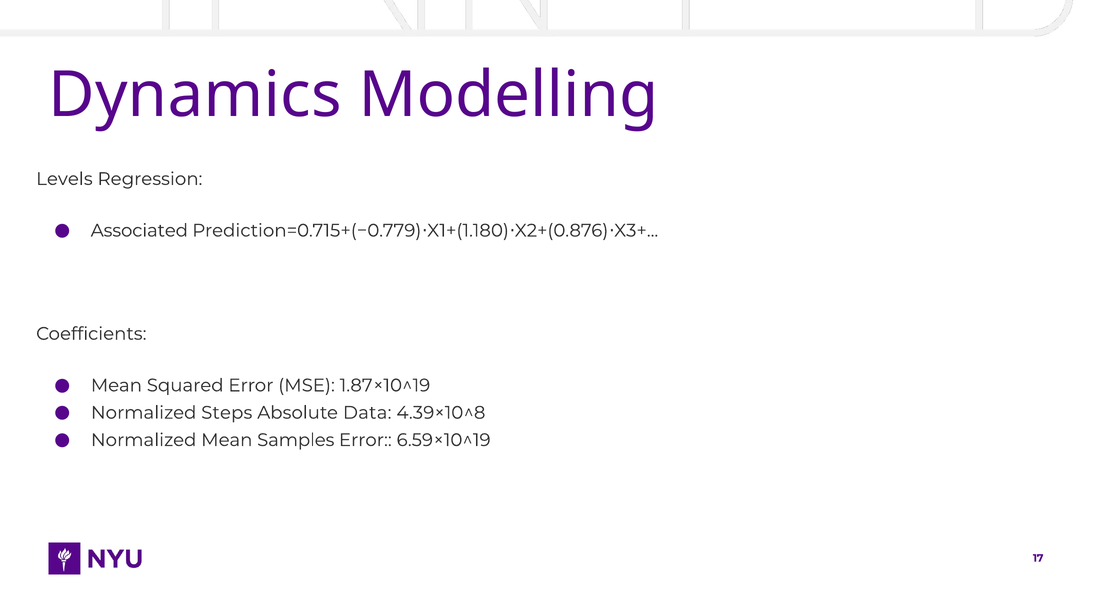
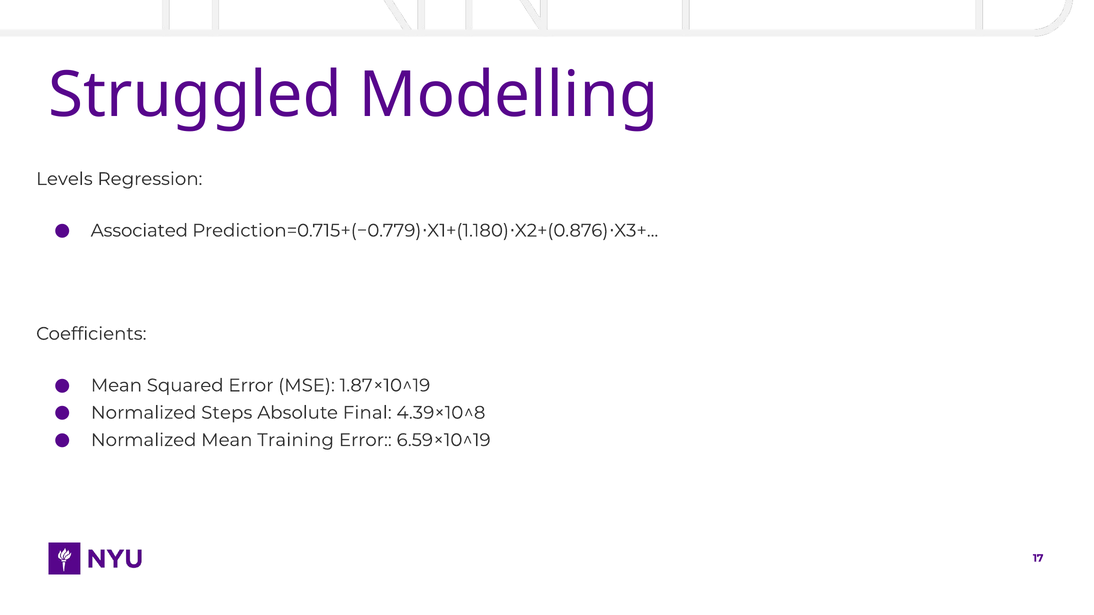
Dynamics: Dynamics -> Struggled (195, 95)
Data: Data -> Final (367, 413)
Samples: Samples -> Training (296, 440)
